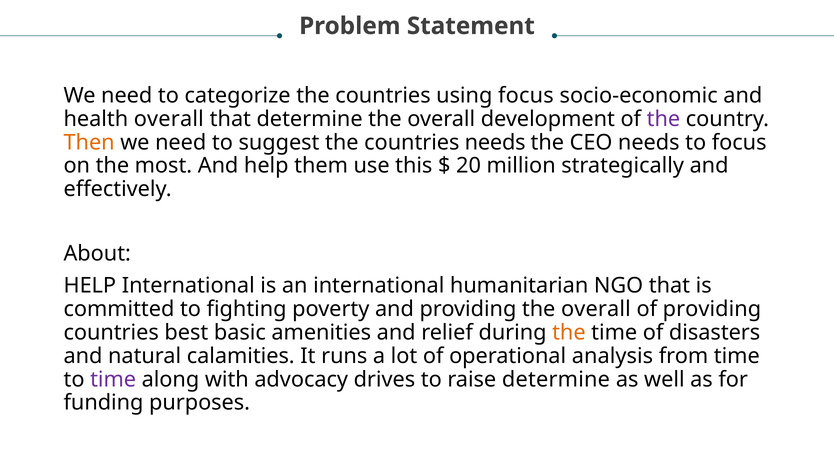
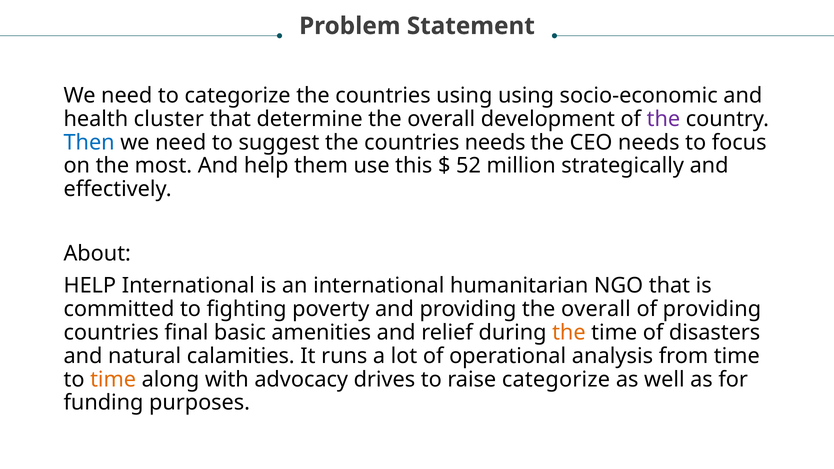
using focus: focus -> using (526, 95)
health overall: overall -> cluster (169, 119)
Then colour: orange -> blue (89, 142)
20: 20 -> 52 (469, 166)
best: best -> final (186, 333)
time colour: purple -> orange (113, 379)
raise determine: determine -> categorize (556, 379)
